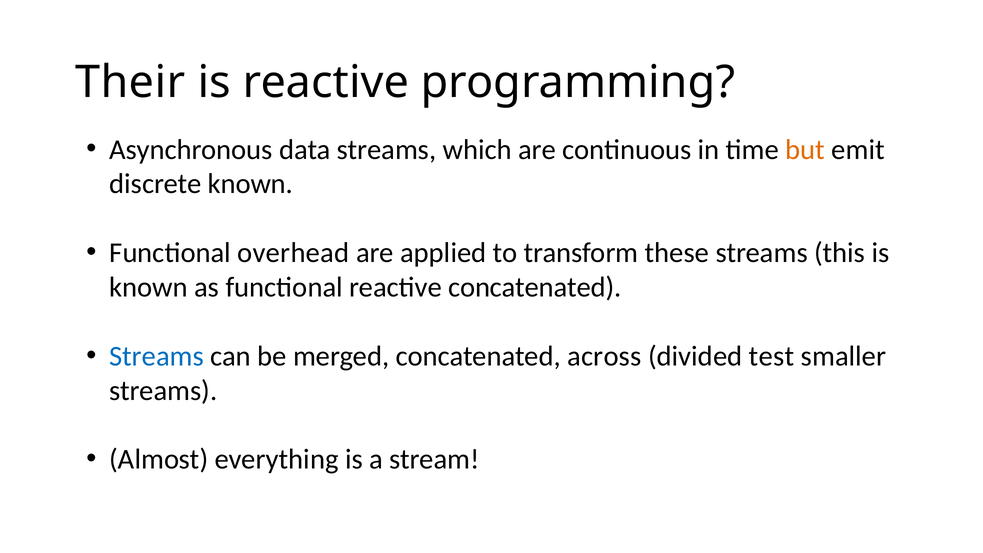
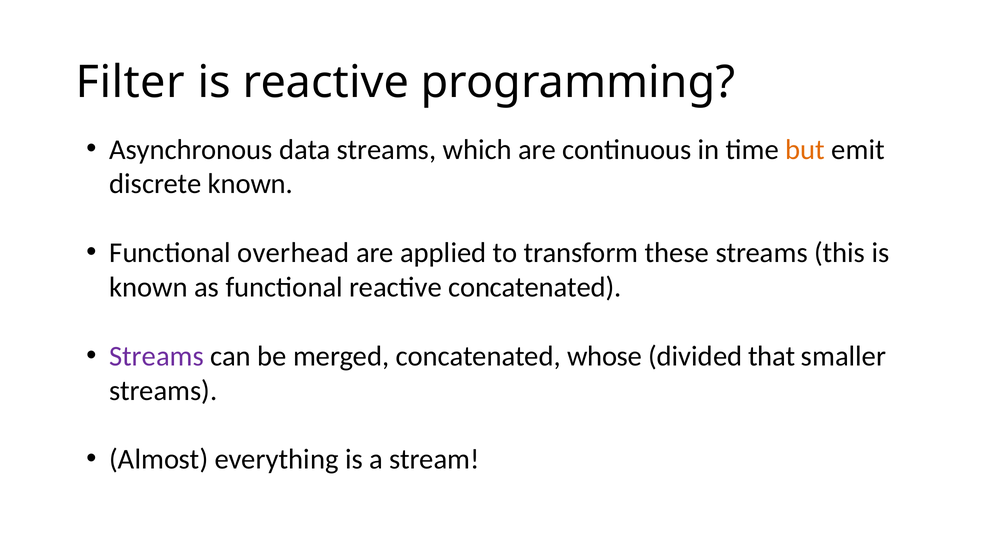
Their: Their -> Filter (130, 83)
Streams colour: blue -> purple (157, 356)
across: across -> whose (605, 356)
test: test -> that (772, 356)
